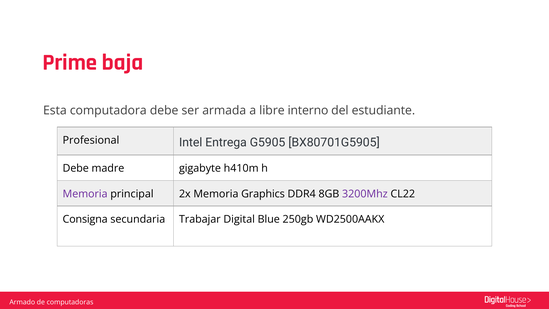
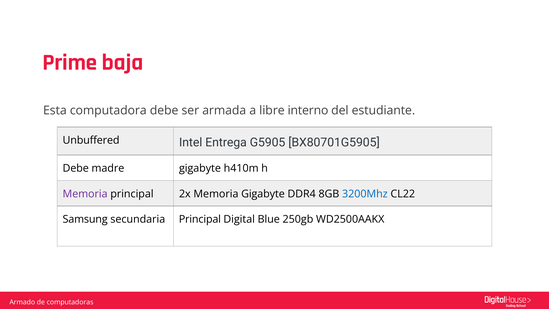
Profesional: Profesional -> Unbuffered (91, 140)
Memoria Graphics: Graphics -> Gigabyte (263, 194)
3200Mhz colour: purple -> blue (365, 194)
Consigna: Consigna -> Samsung (85, 219)
secundaria Trabajar: Trabajar -> Principal (200, 219)
